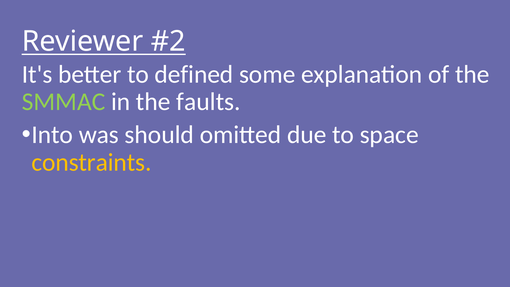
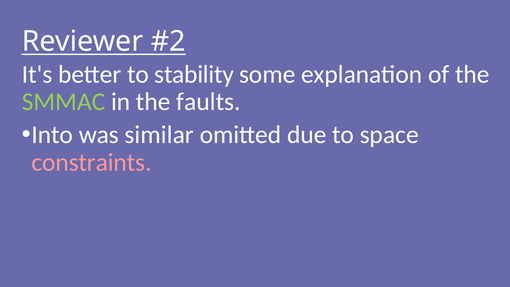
defined: defined -> stability (194, 74)
should: should -> similar (159, 135)
constraints colour: yellow -> pink (92, 162)
